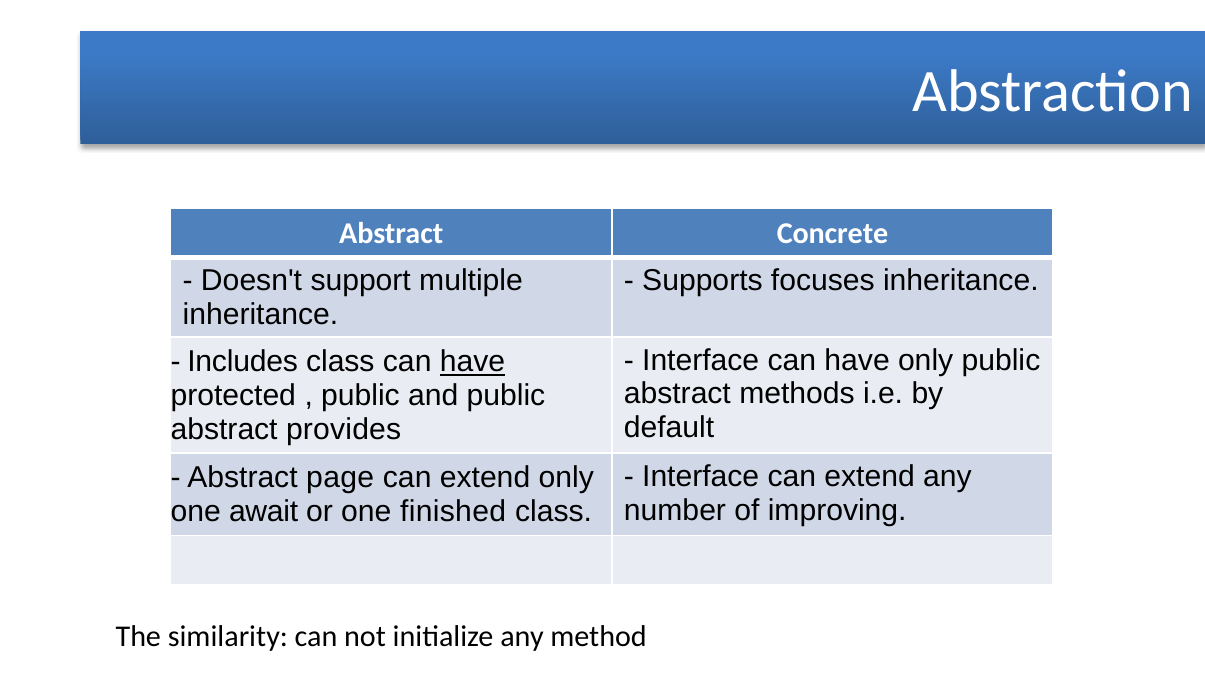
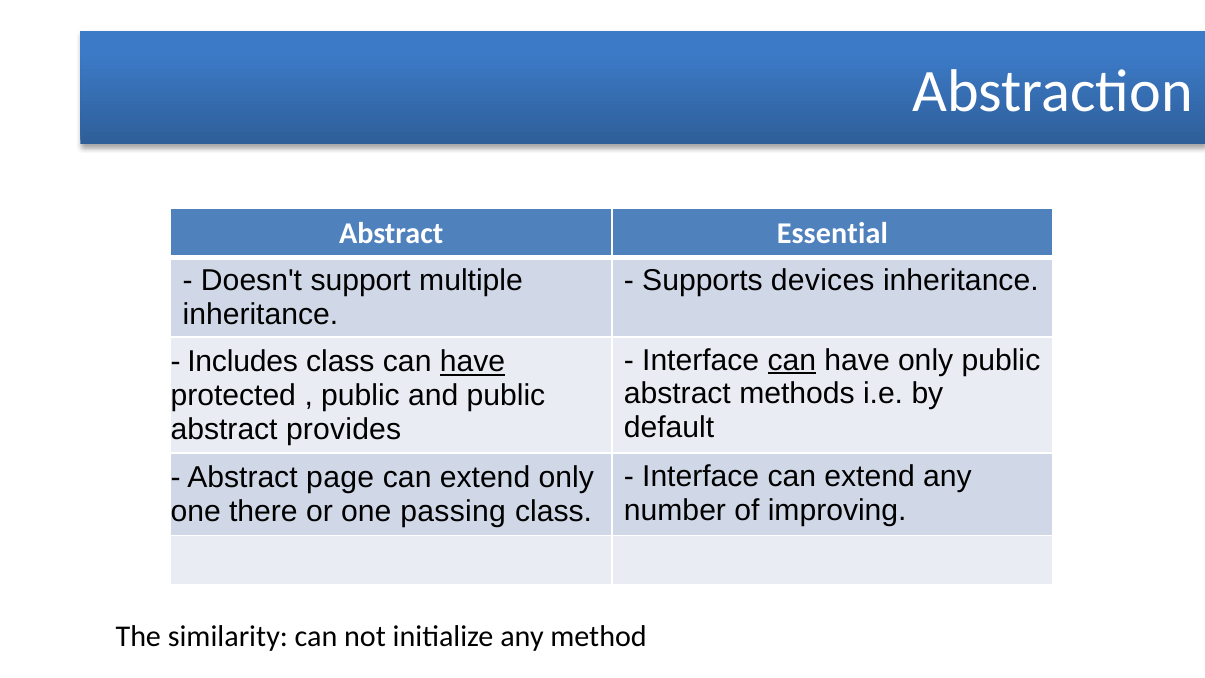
Concrete: Concrete -> Essential (832, 233)
focuses: focuses -> devices (823, 281)
can underline: none -> present (792, 360)
await: await -> there (263, 512)
finished: finished -> passing (453, 512)
